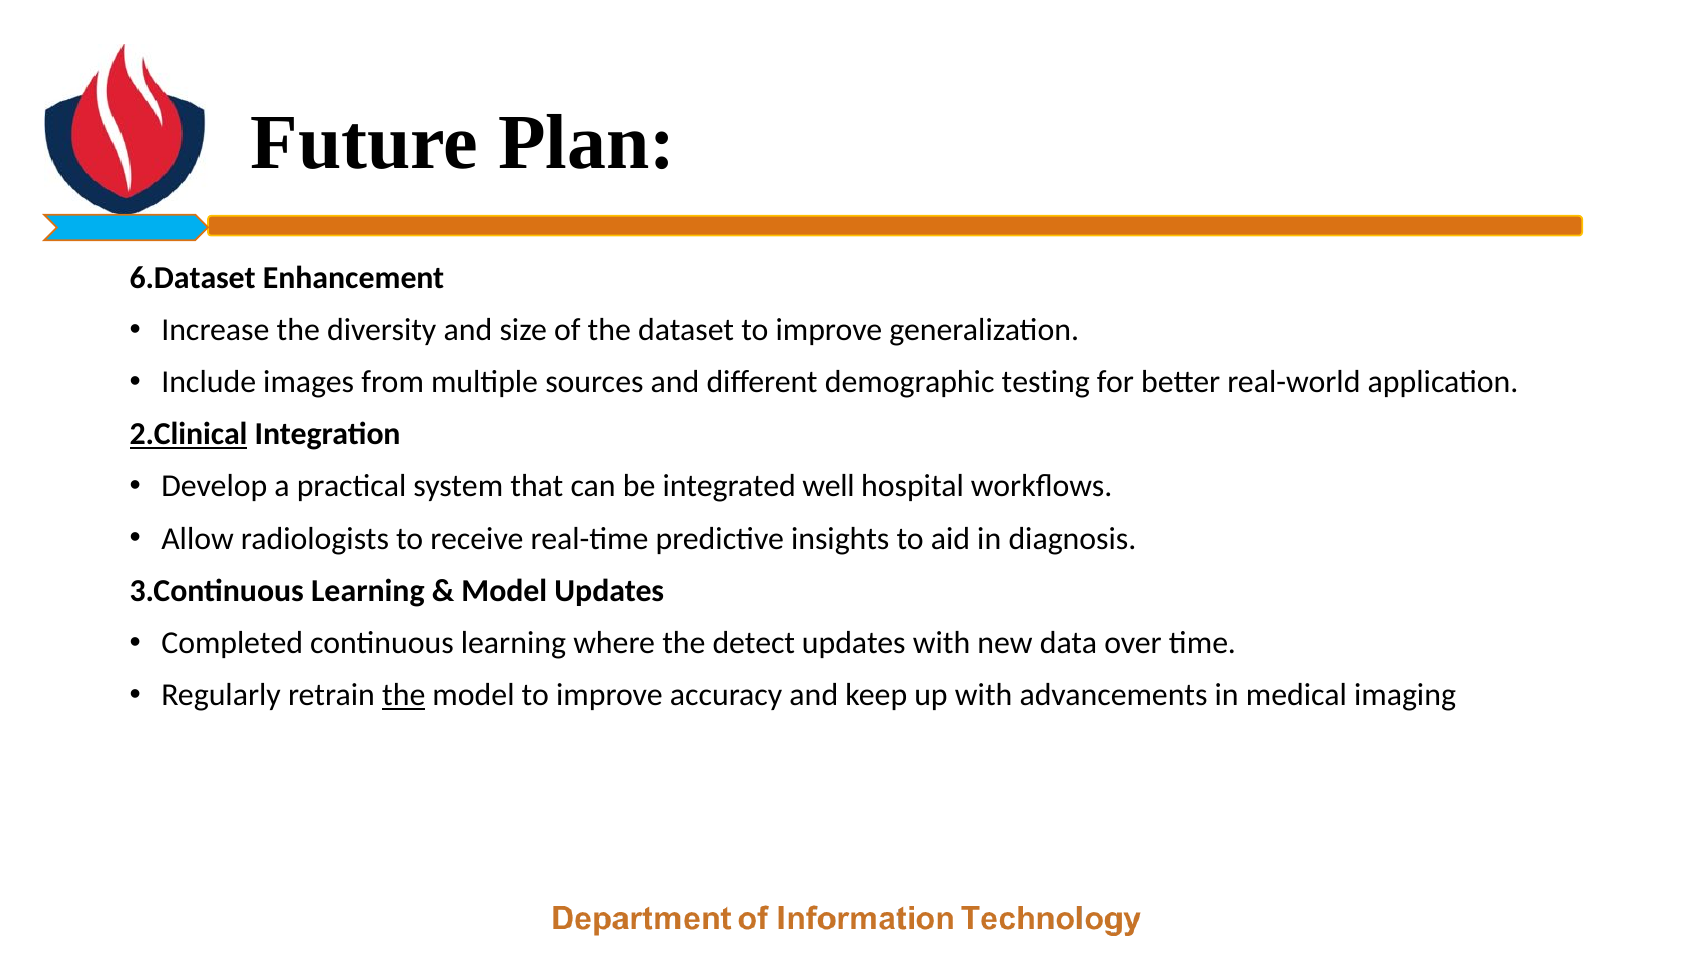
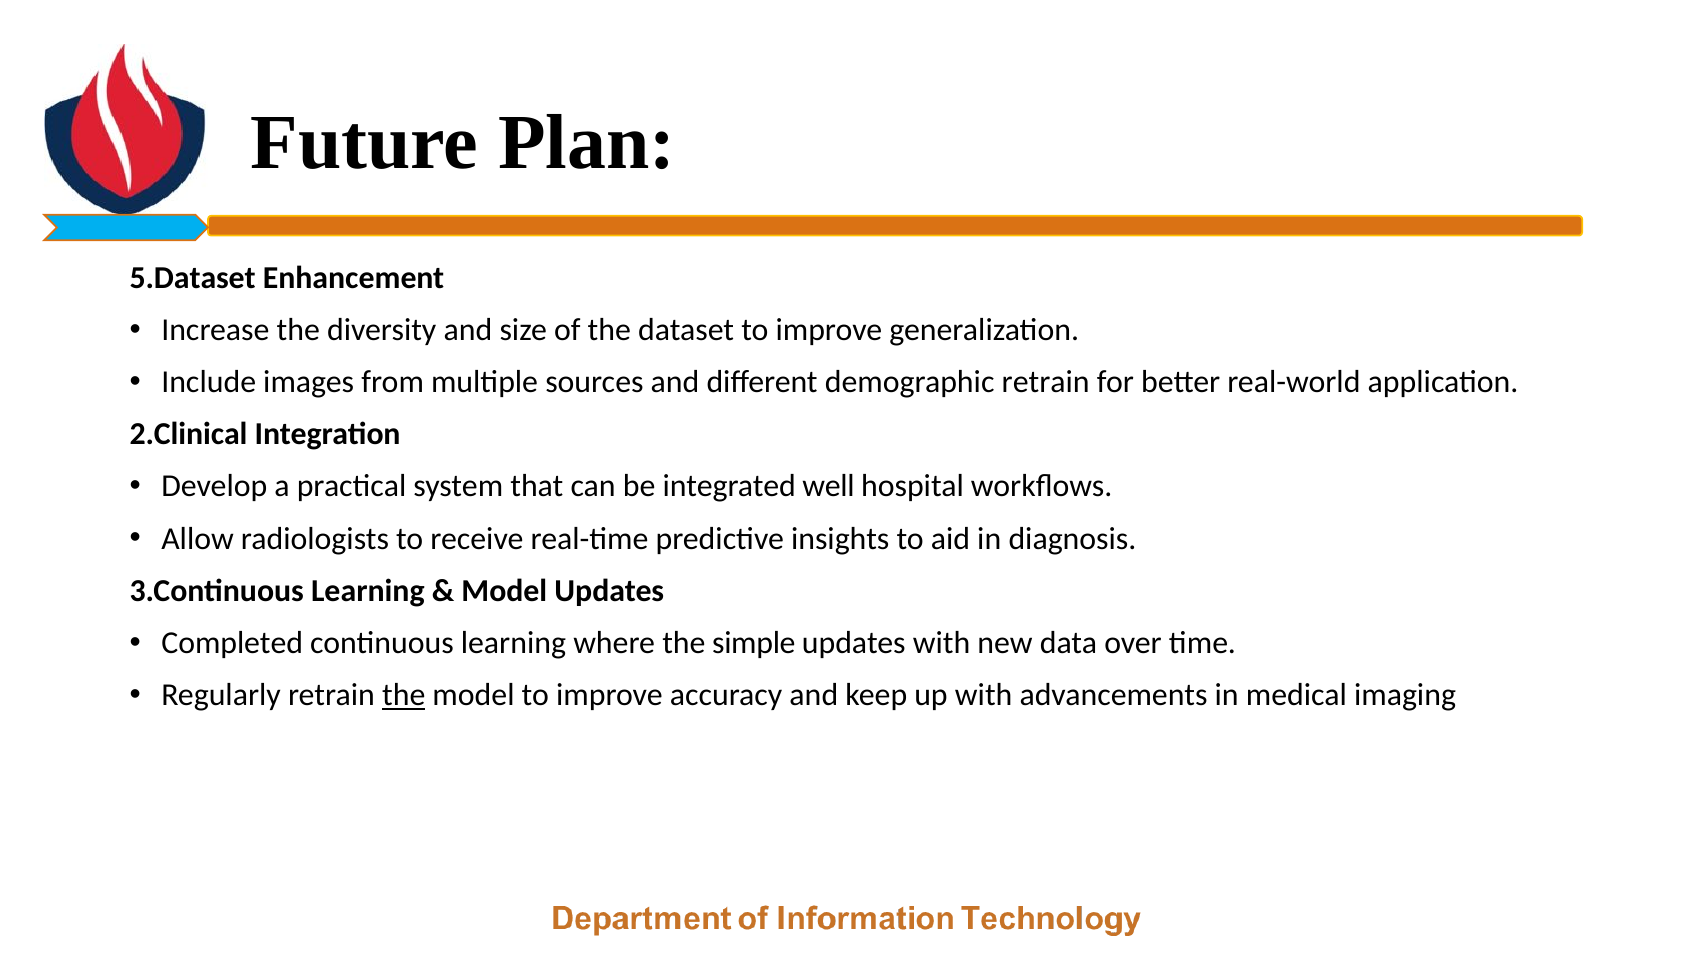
6.Dataset: 6.Dataset -> 5.Dataset (193, 278)
demographic testing: testing -> retrain (1046, 382)
2.Clinical underline: present -> none (189, 434)
detect: detect -> simple (754, 643)
